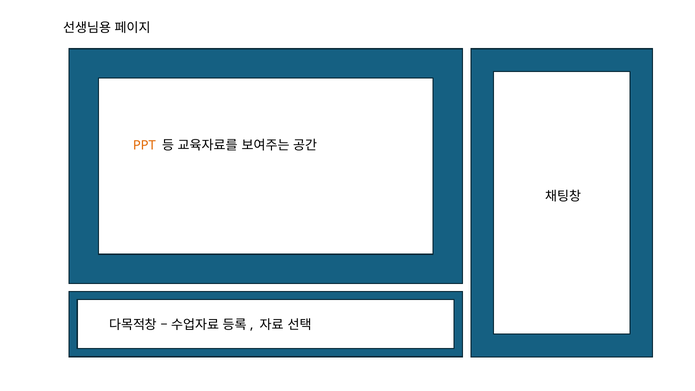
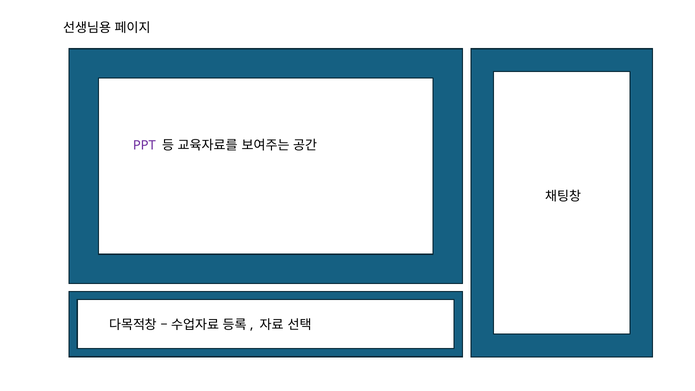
PPT colour: orange -> purple (144, 145)
